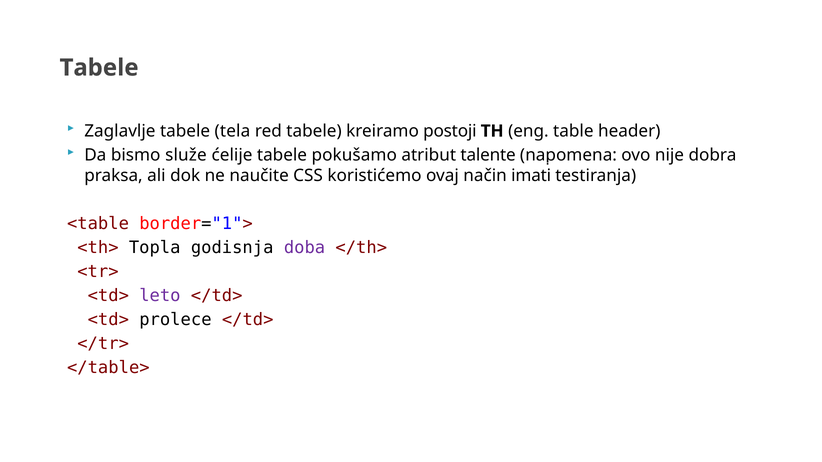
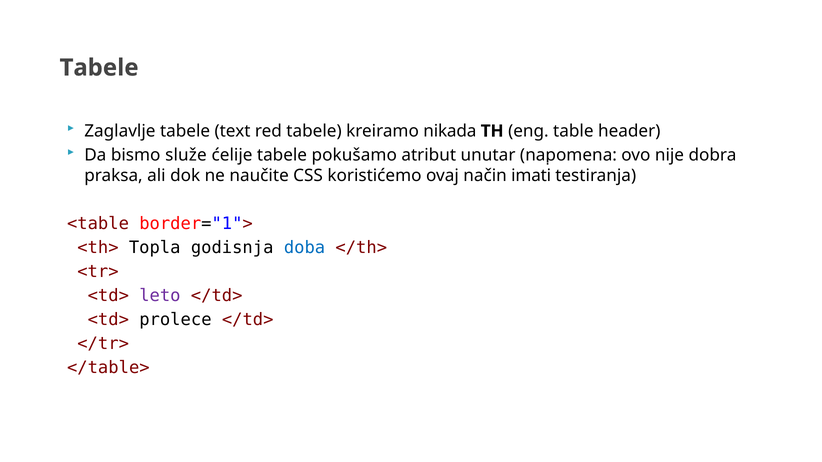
tela: tela -> text (233, 131)
postoji: postoji -> nikada (450, 131)
talente: talente -> unutar (488, 155)
doba colour: purple -> blue (305, 248)
